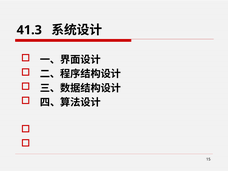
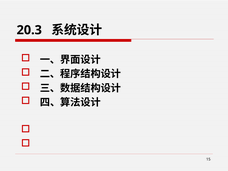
41.3: 41.3 -> 20.3 (29, 30)
